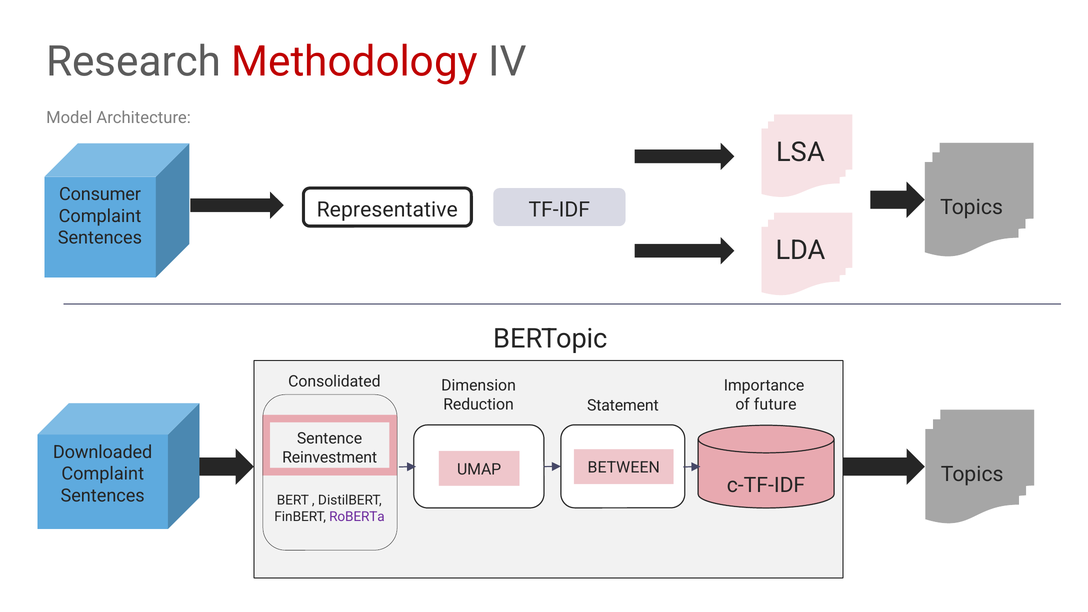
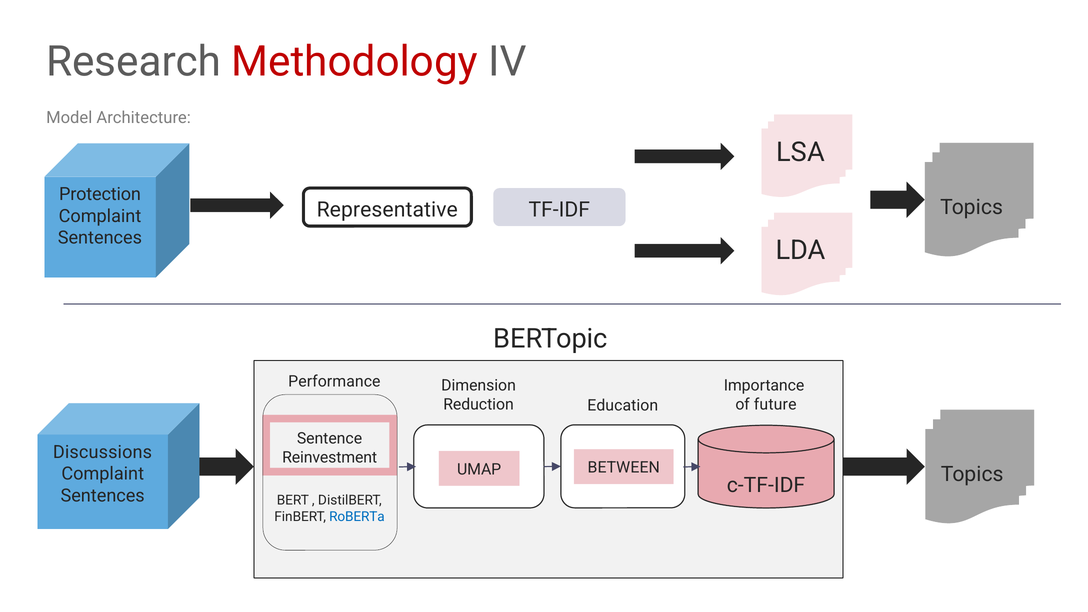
Consumer: Consumer -> Protection (100, 194)
Consolidated: Consolidated -> Performance (334, 382)
Statement: Statement -> Education (623, 406)
Downloaded: Downloaded -> Discussions (103, 452)
RoBERTa colour: purple -> blue (357, 517)
